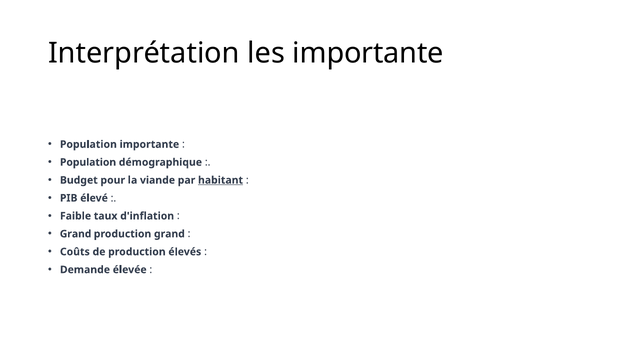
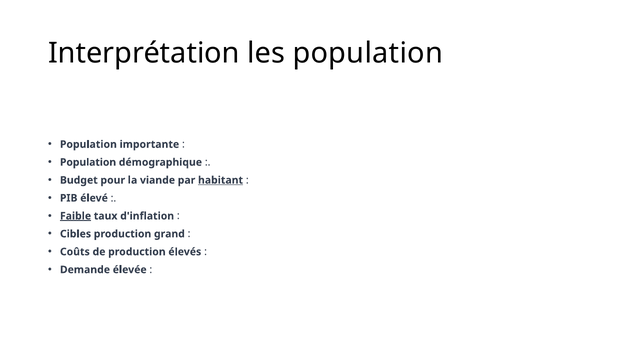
les importante: importante -> population (368, 53)
Faible underline: none -> present (76, 216)
Grand: Grand -> Cibles (76, 234)
